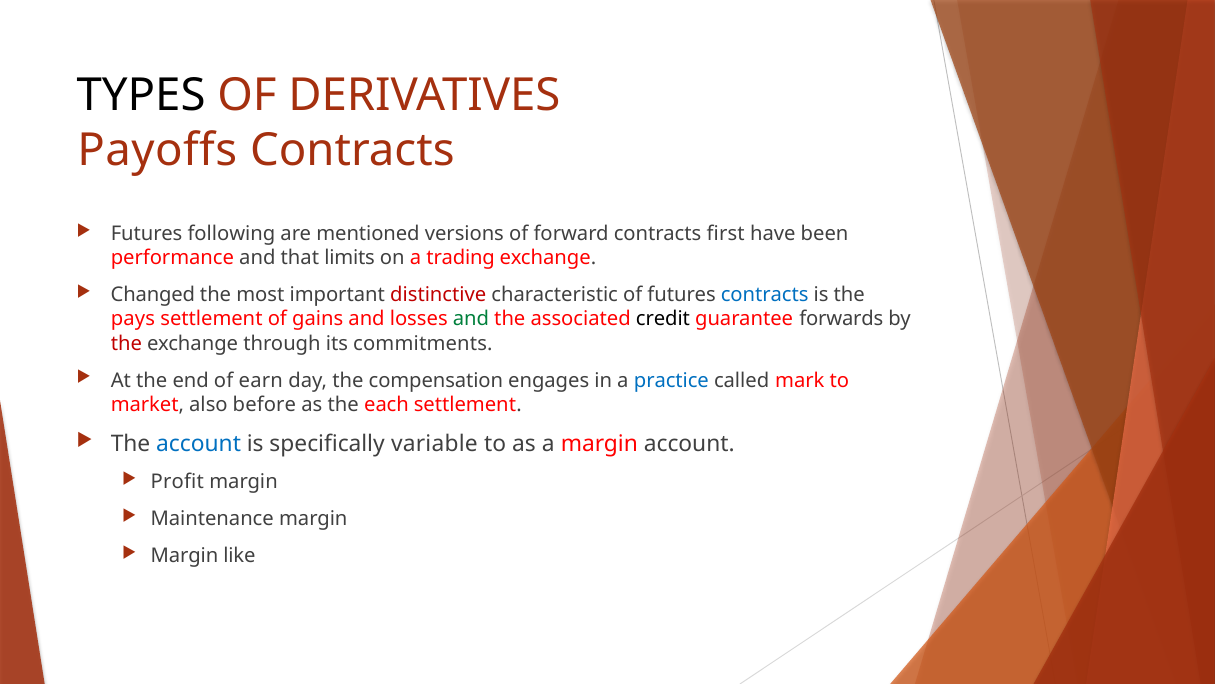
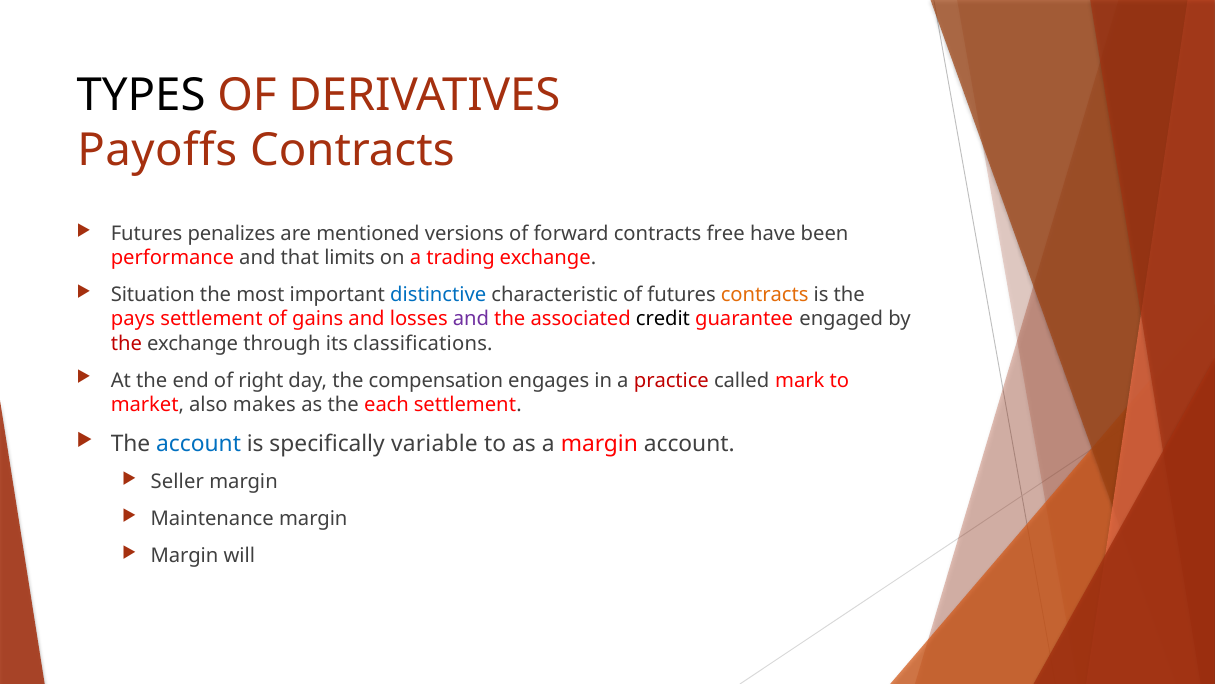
following: following -> penalizes (231, 233)
first: first -> free (726, 233)
Changed: Changed -> Situation (153, 295)
distinctive colour: red -> blue (438, 295)
contracts colour: blue -> orange (765, 295)
and colour: green -> purple (471, 319)
forwards: forwards -> engaged (841, 319)
commitments: commitments -> classifications (423, 343)
earn: earn -> right (261, 380)
practice colour: blue -> red (671, 380)
before: before -> makes (264, 404)
Profit: Profit -> Seller (177, 481)
like: like -> will (239, 555)
